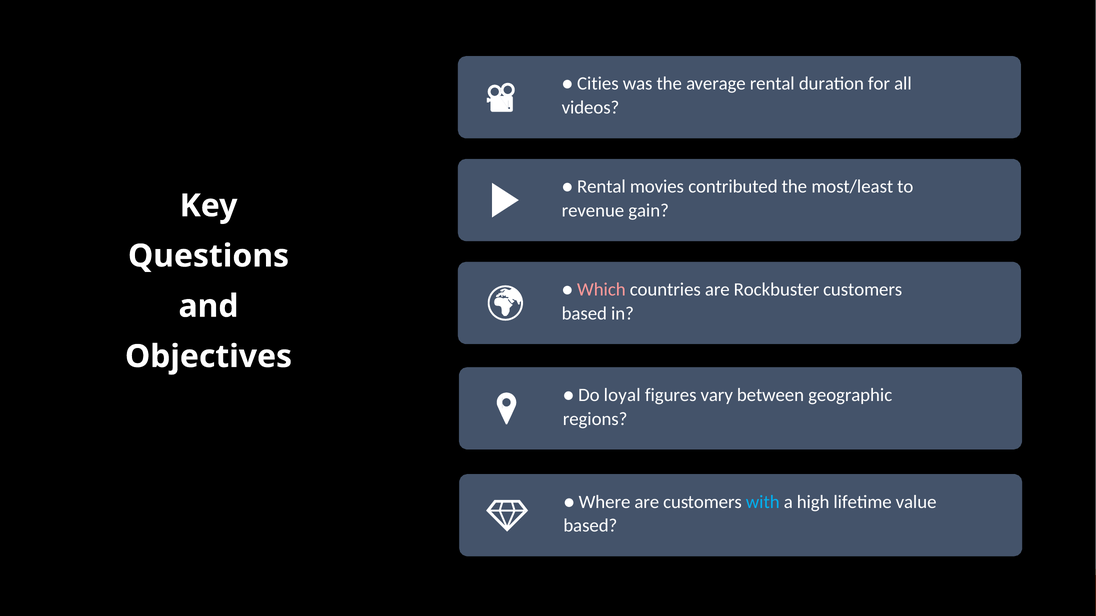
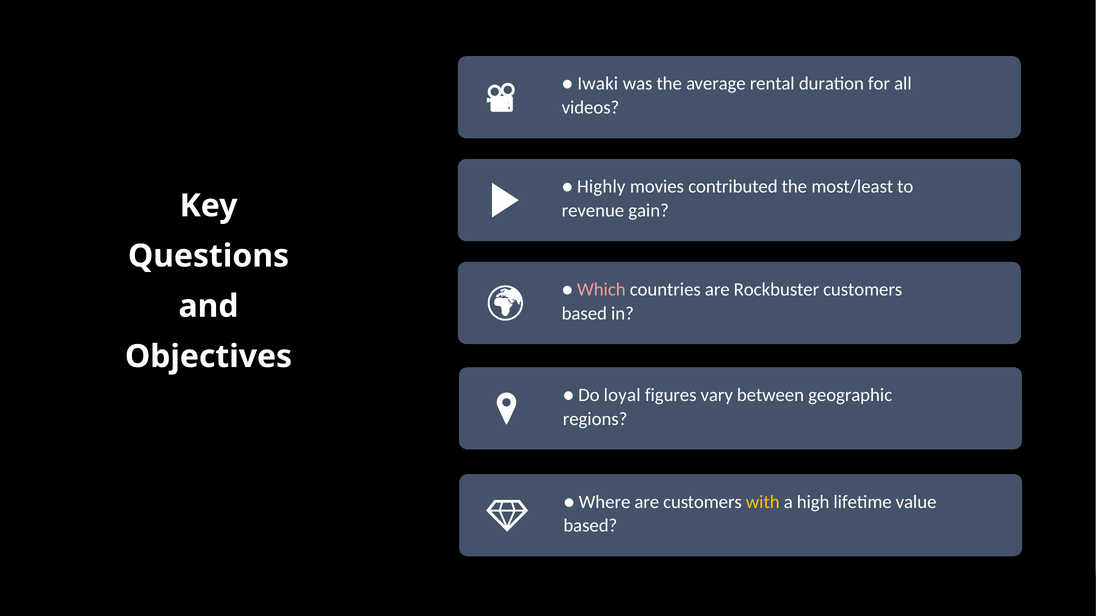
Cities: Cities -> Iwaki (598, 84)
Rental: Rental -> Highly (601, 187)
with colour: light blue -> yellow (763, 502)
